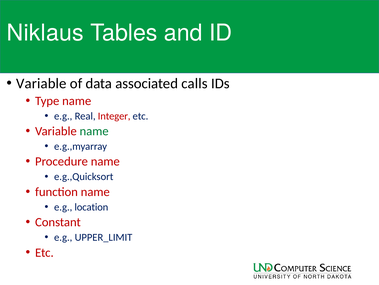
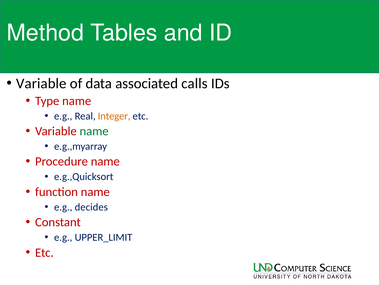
Niklaus: Niklaus -> Method (45, 33)
Integer colour: red -> orange (114, 116)
location: location -> decides (91, 207)
